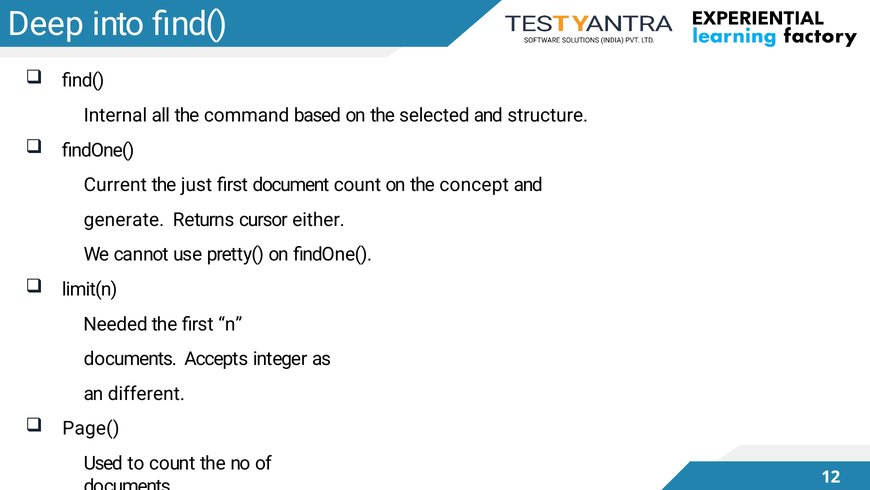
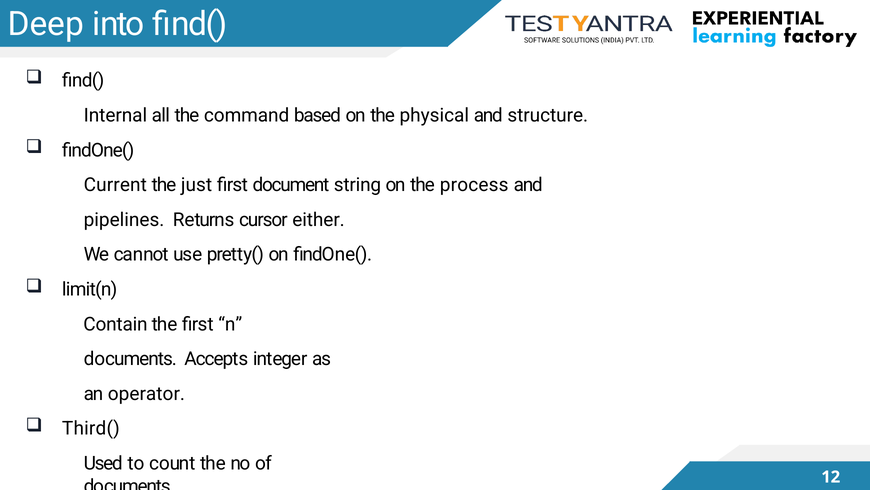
selected: selected -> physical (434, 115)
document count: count -> string (357, 185)
concept: concept -> process (474, 185)
generate: generate -> pipelines (124, 220)
Needed: Needed -> Contain (115, 324)
different: different -> operator (146, 393)
Page(: Page( -> Third( (91, 428)
